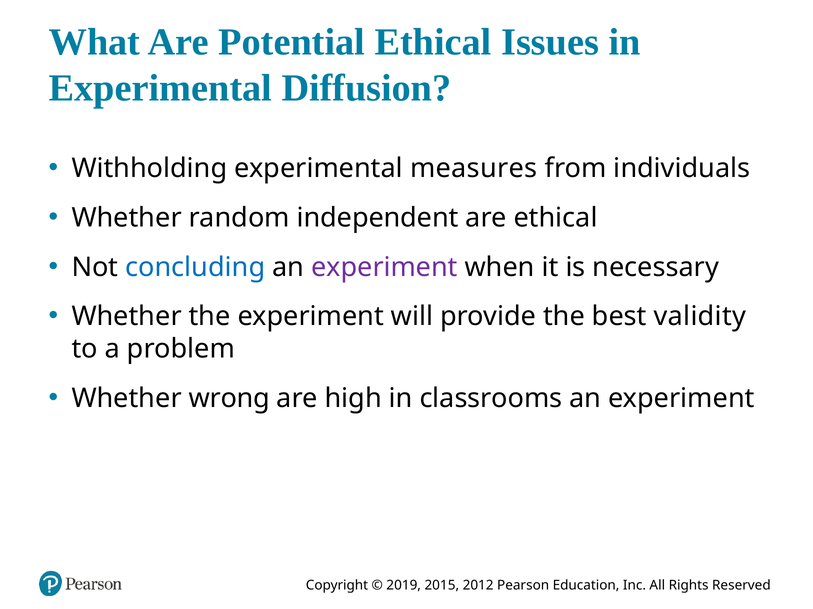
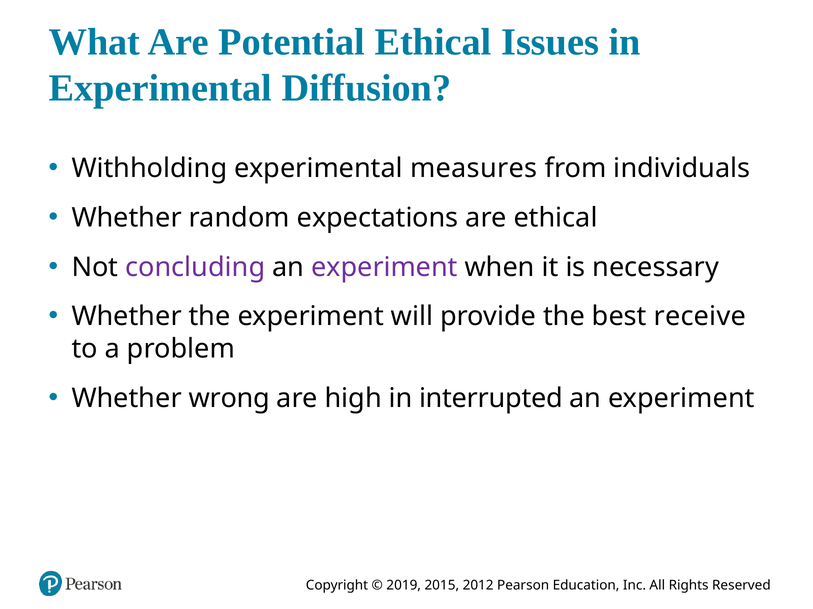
independent: independent -> expectations (378, 218)
concluding colour: blue -> purple (195, 267)
validity: validity -> receive (700, 317)
classrooms: classrooms -> interrupted (491, 399)
